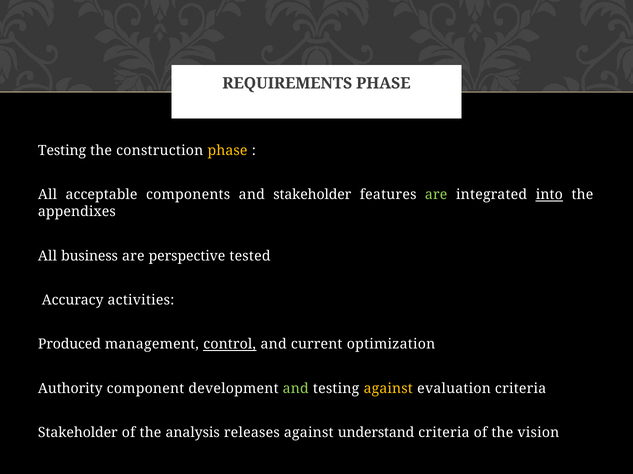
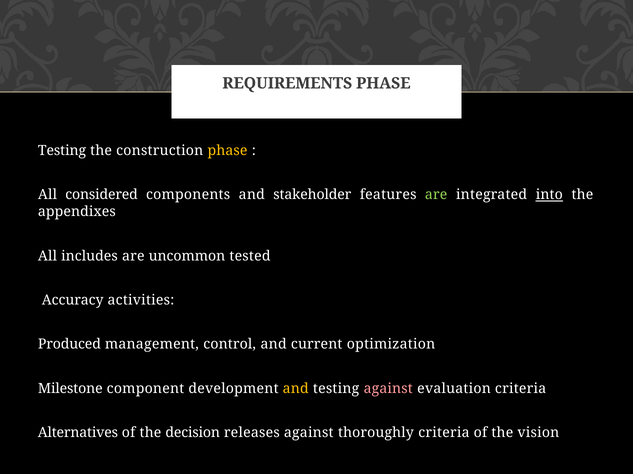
acceptable: acceptable -> considered (102, 195)
business: business -> includes (89, 256)
perspective: perspective -> uncommon (187, 256)
control underline: present -> none (230, 345)
Authority: Authority -> Milestone (70, 389)
and colour: light green -> yellow (296, 389)
against colour: yellow -> pink (388, 389)
Stakeholder: Stakeholder -> Alternatives (78, 434)
analysis: analysis -> decision (193, 434)
understand: understand -> thoroughly (376, 434)
